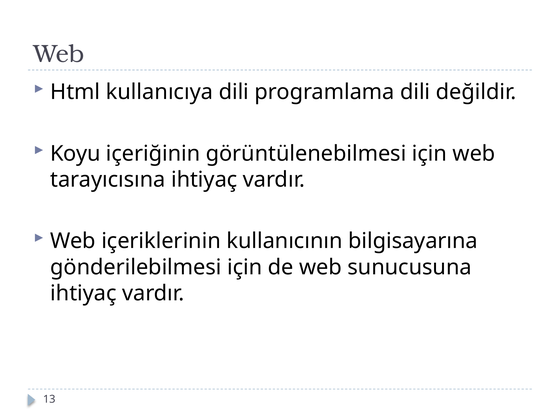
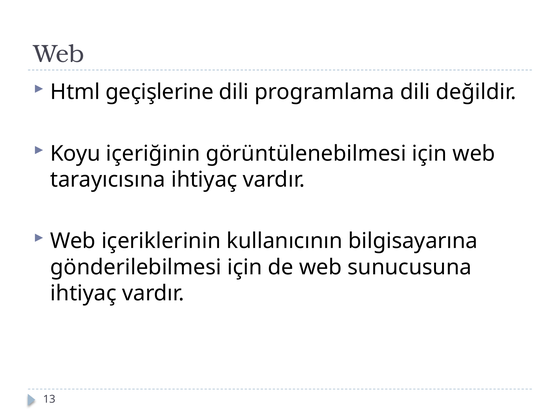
kullanıcıya: kullanıcıya -> geçişlerine (160, 92)
